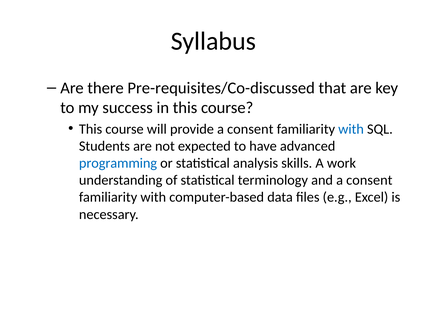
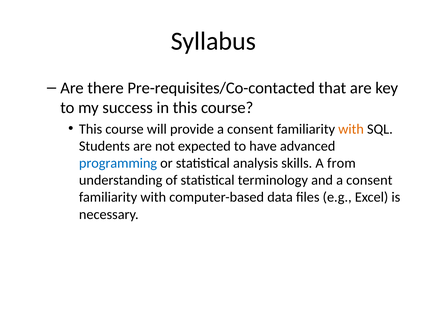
Pre-requisites/Co-discussed: Pre-requisites/Co-discussed -> Pre-requisites/Co-contacted (221, 88)
with colour: blue -> orange (351, 129)
work: work -> from (341, 163)
